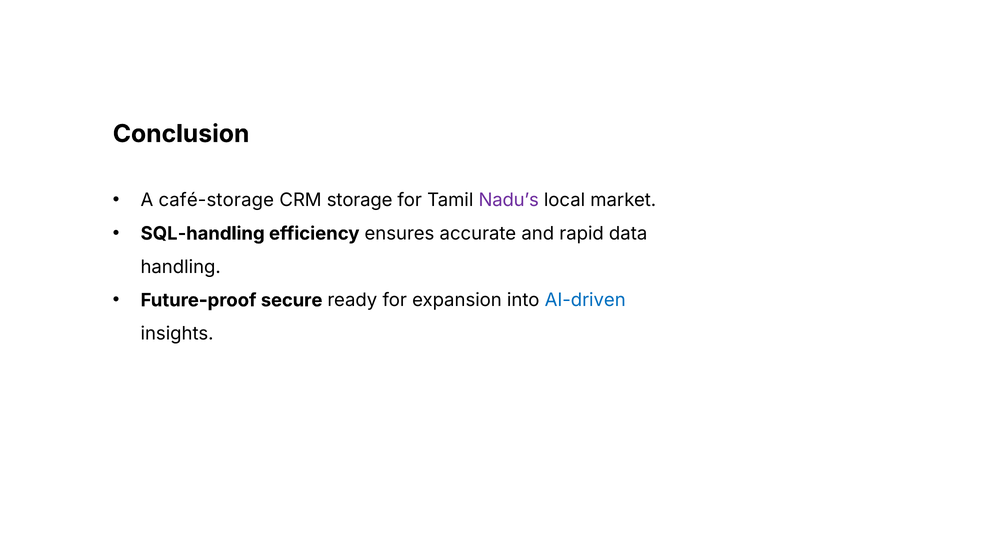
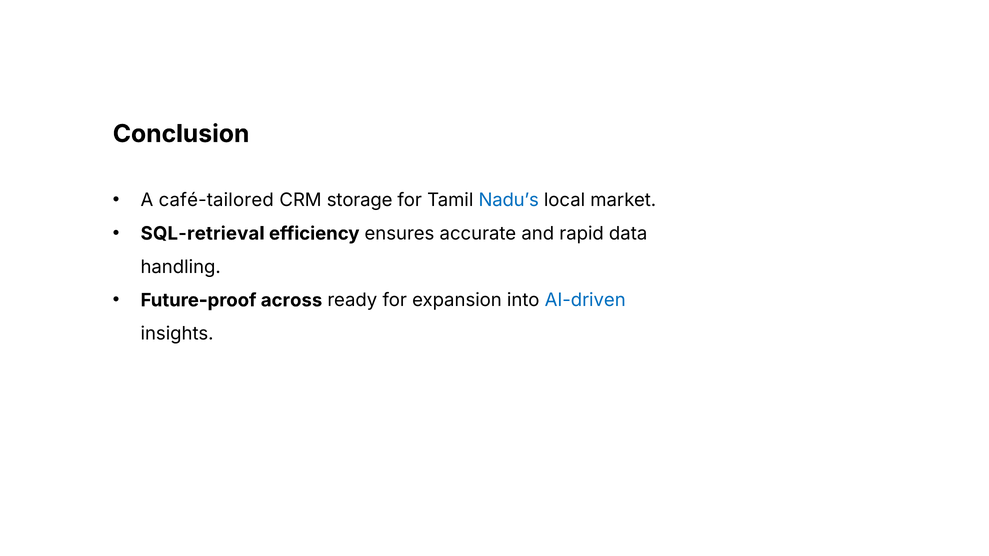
café-storage: café-storage -> café-tailored (216, 200)
Nadu’s colour: purple -> blue (509, 200)
SQL-handling: SQL-handling -> SQL-retrieval (203, 234)
secure: secure -> across (292, 300)
